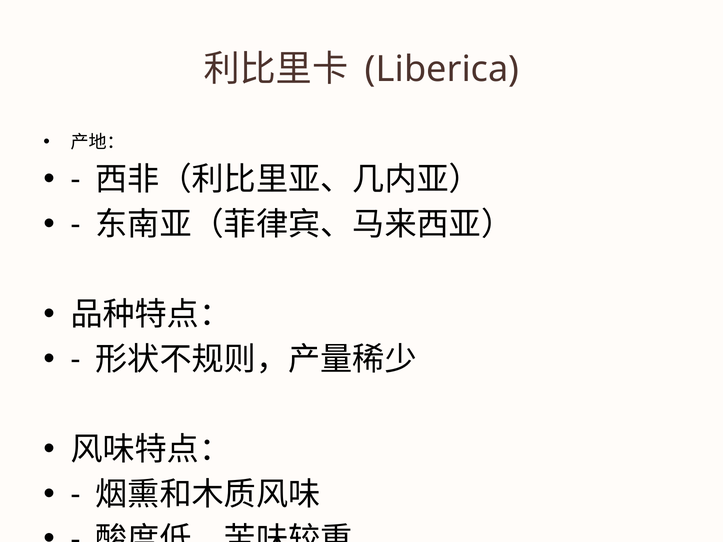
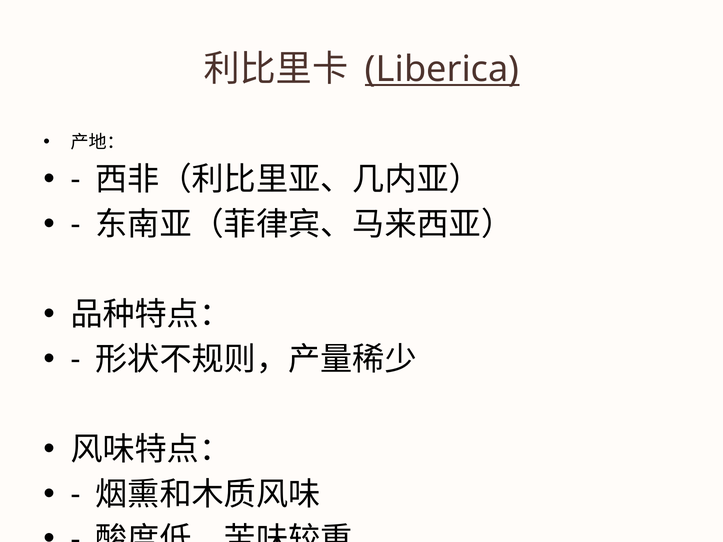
Liberica underline: none -> present (442, 69)
